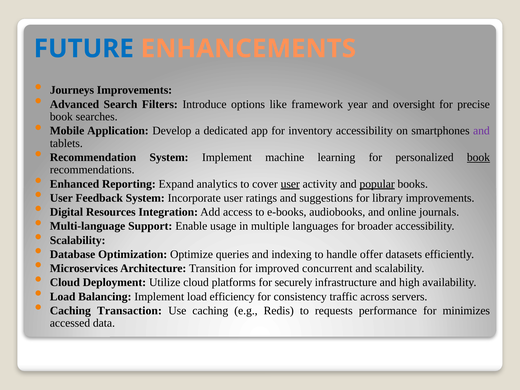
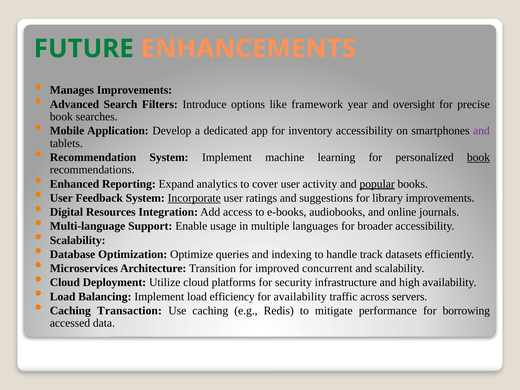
FUTURE colour: blue -> green (84, 49)
Journeys: Journeys -> Manages (72, 90)
user underline: present -> none (290, 184)
Incorporate underline: none -> present (194, 198)
offer: offer -> track (371, 254)
securely: securely -> security (293, 282)
for consistency: consistency -> availability (300, 297)
requests: requests -> mitigate (334, 311)
minimizes: minimizes -> borrowing (466, 311)
